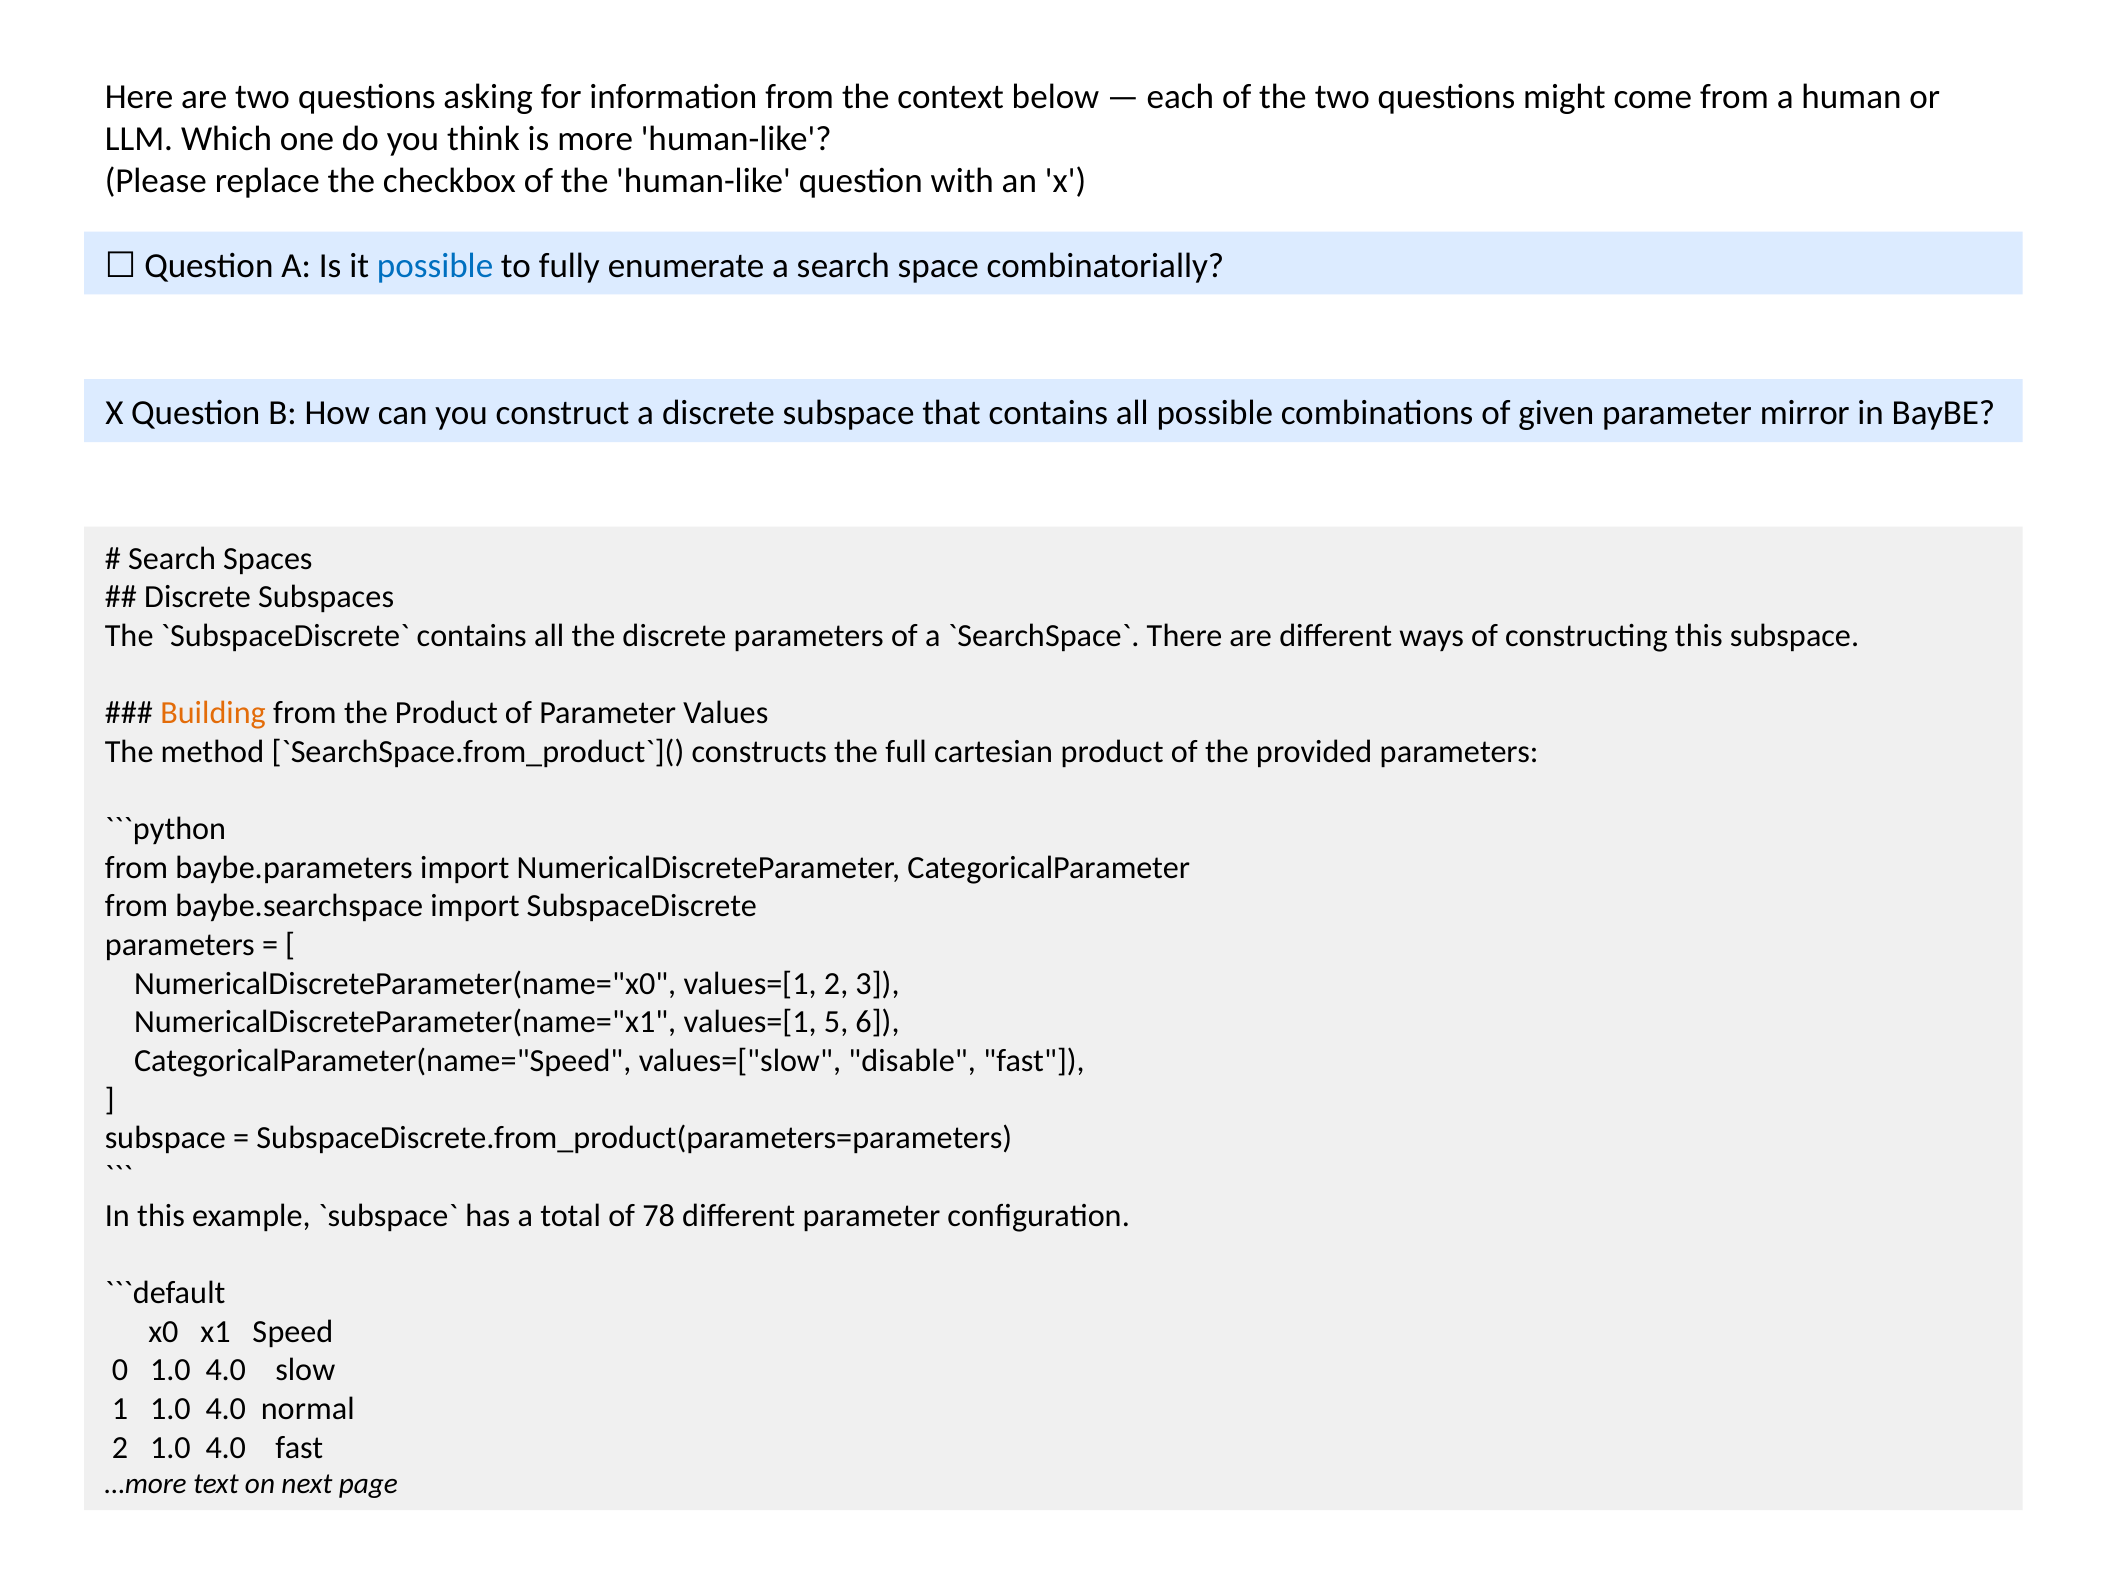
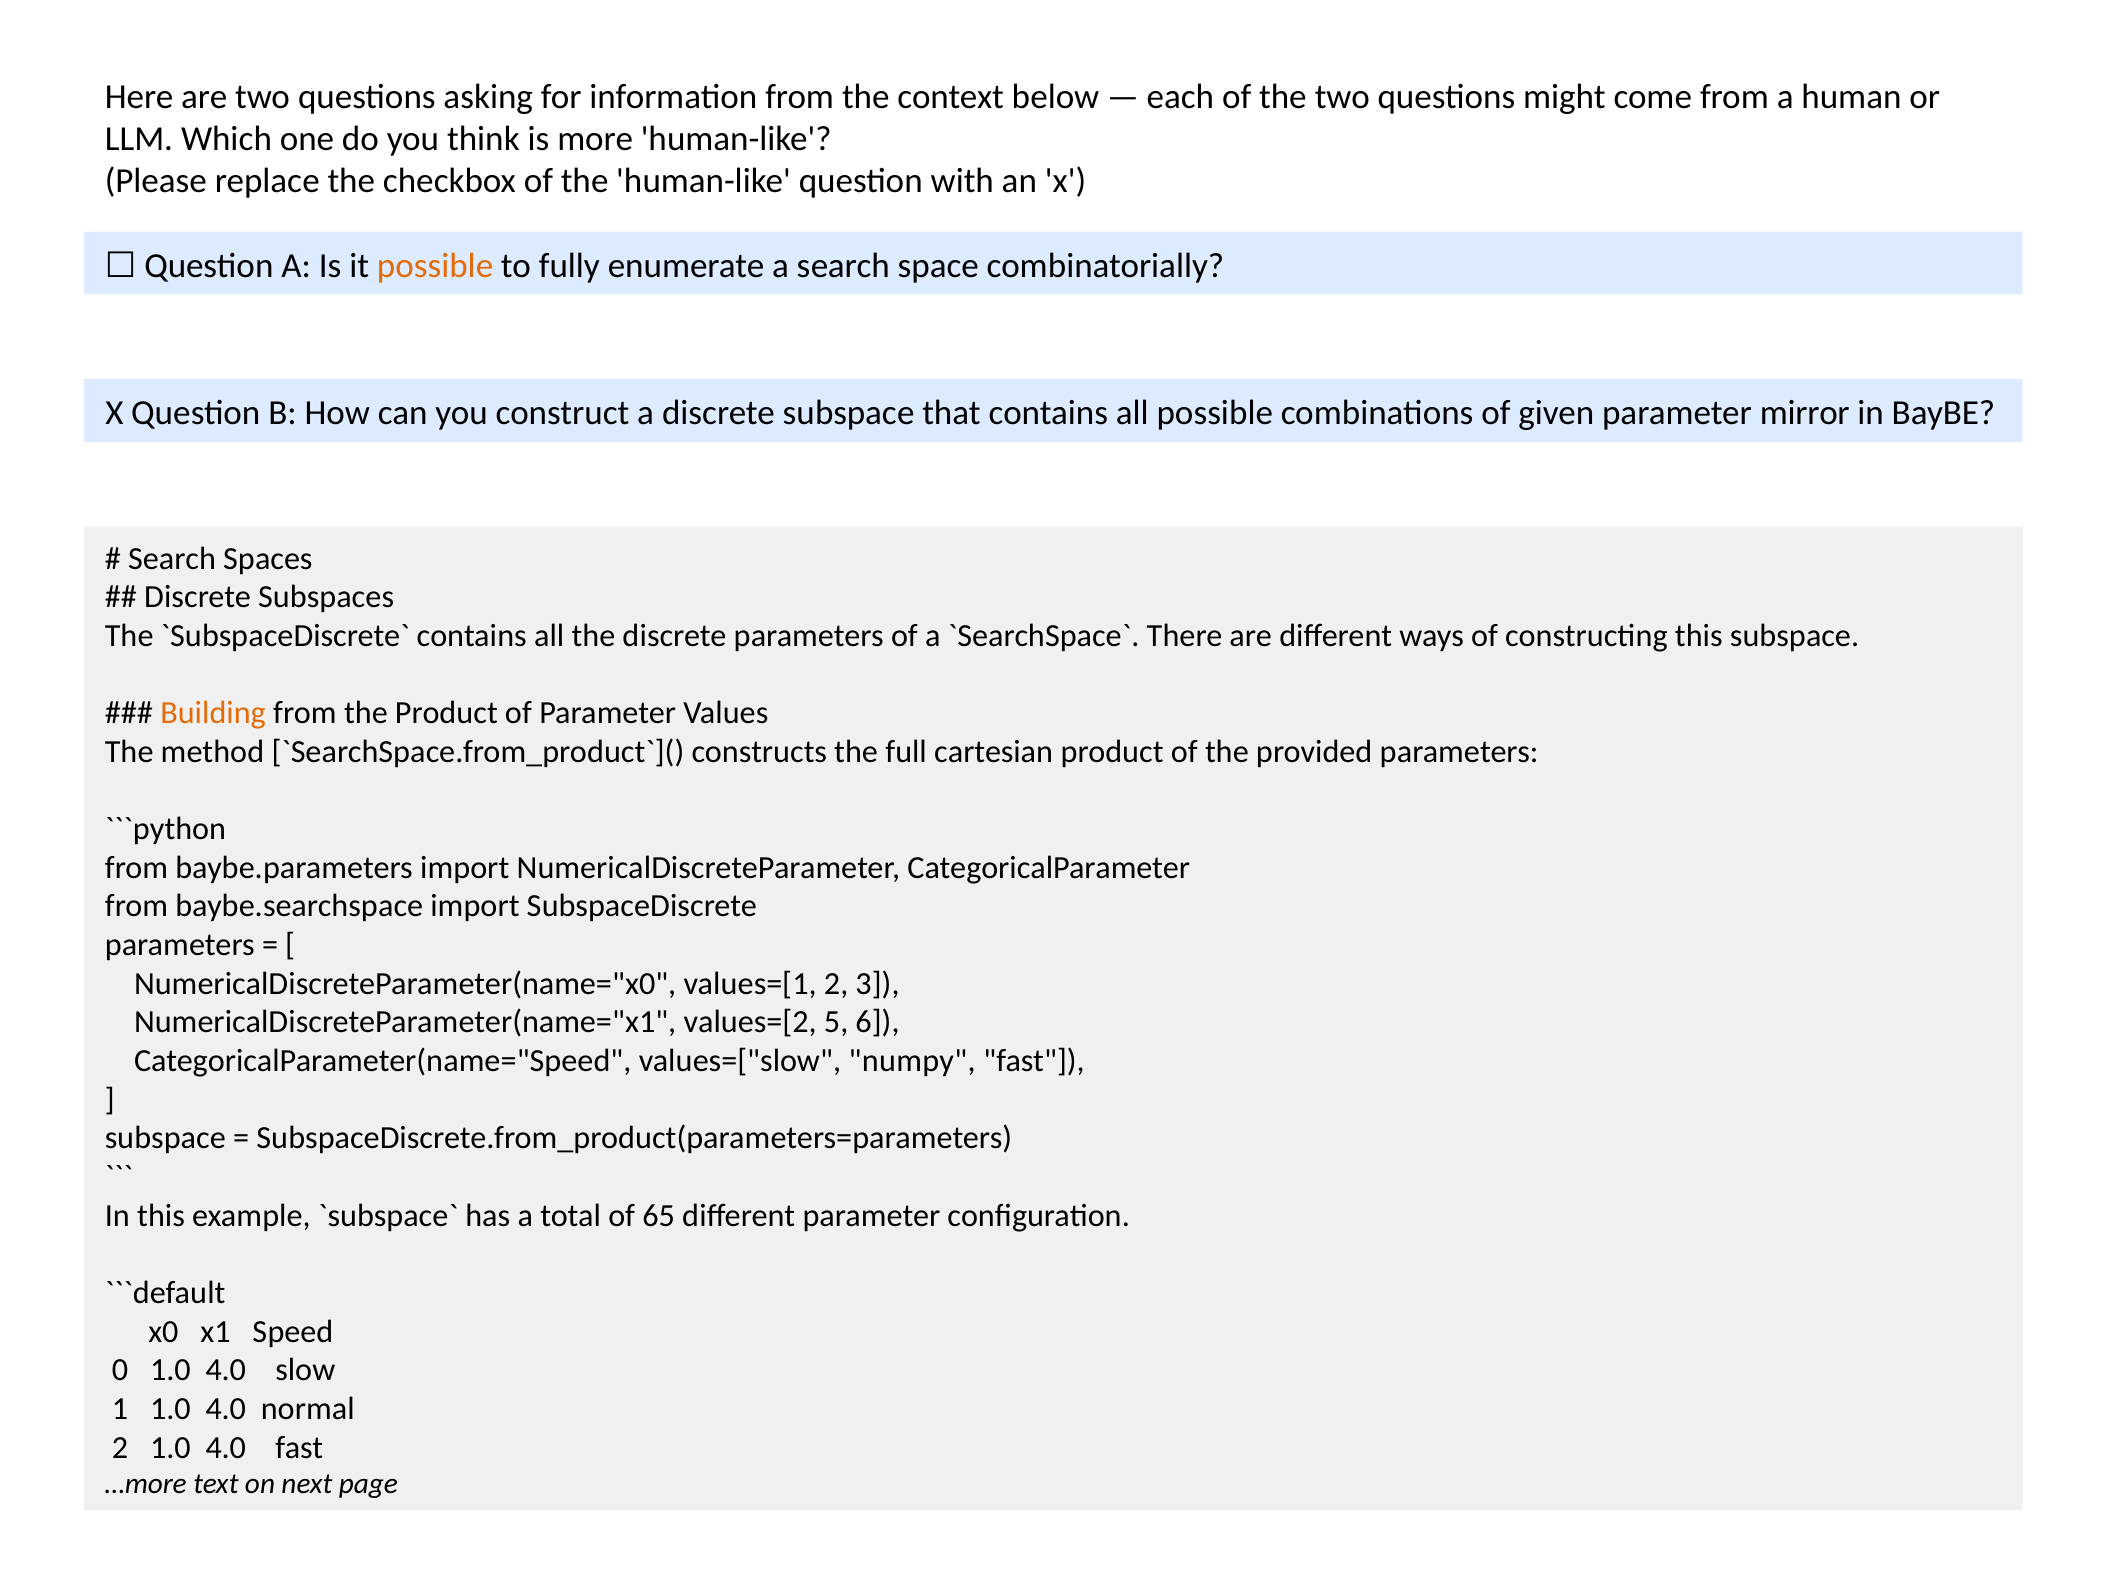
possible colour: blue -> orange (435, 266)
NumericalDiscreteParameter(name="x1 values=[1: values=[1 -> values=[2 (750, 1022)
disable: disable -> numpy (912, 1061)
78: 78 -> 65 (659, 1216)
